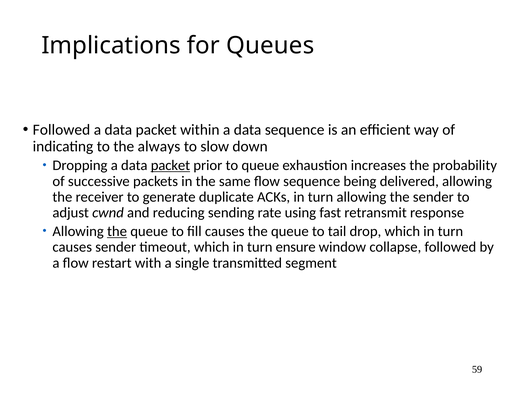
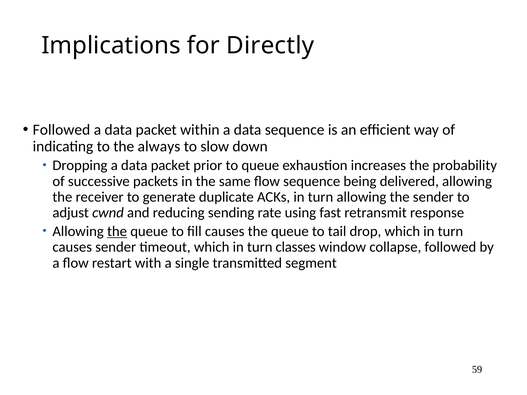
Queues: Queues -> Directly (270, 45)
packet underline: present -> none (170, 166)
ensure: ensure -> classes (296, 247)
